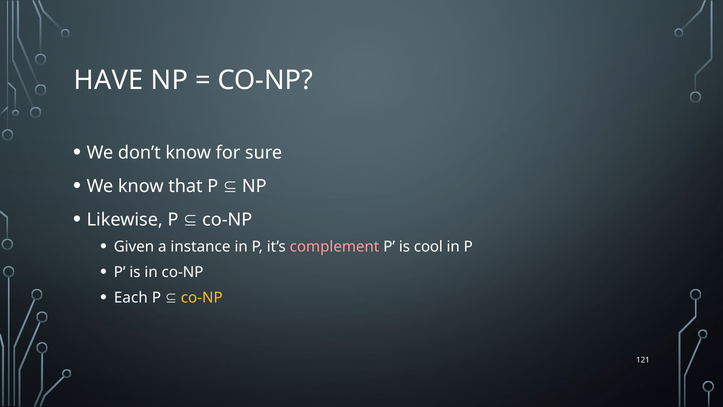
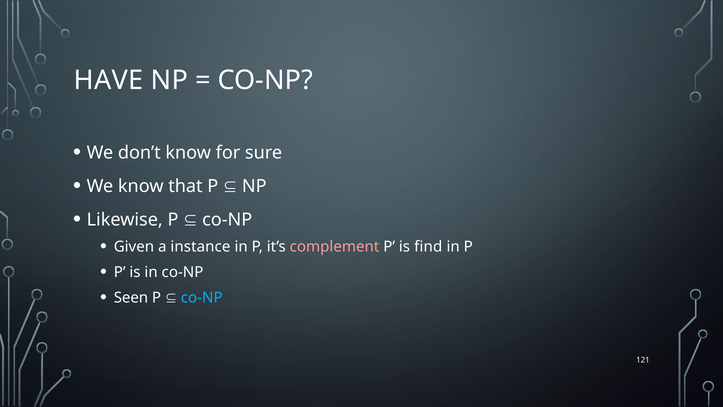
cool: cool -> find (428, 247)
Each: Each -> Seen (131, 298)
co-NP colour: yellow -> light blue (202, 298)
